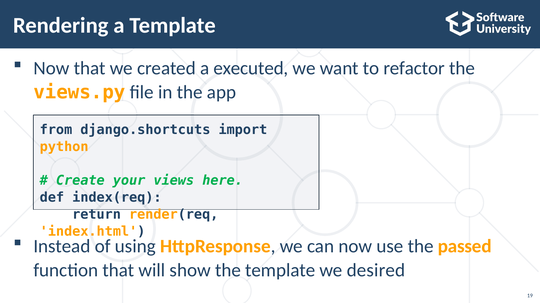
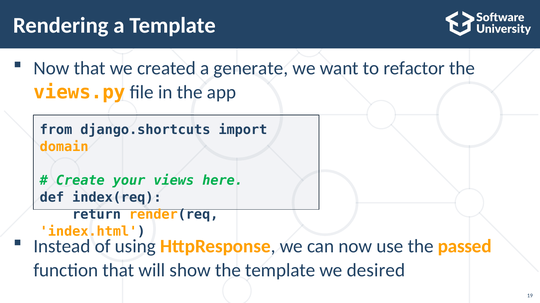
executed: executed -> generate (251, 69)
python: python -> domain (64, 147)
